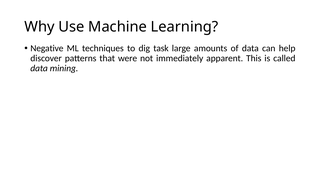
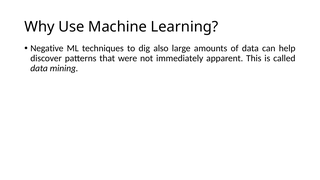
task: task -> also (161, 48)
